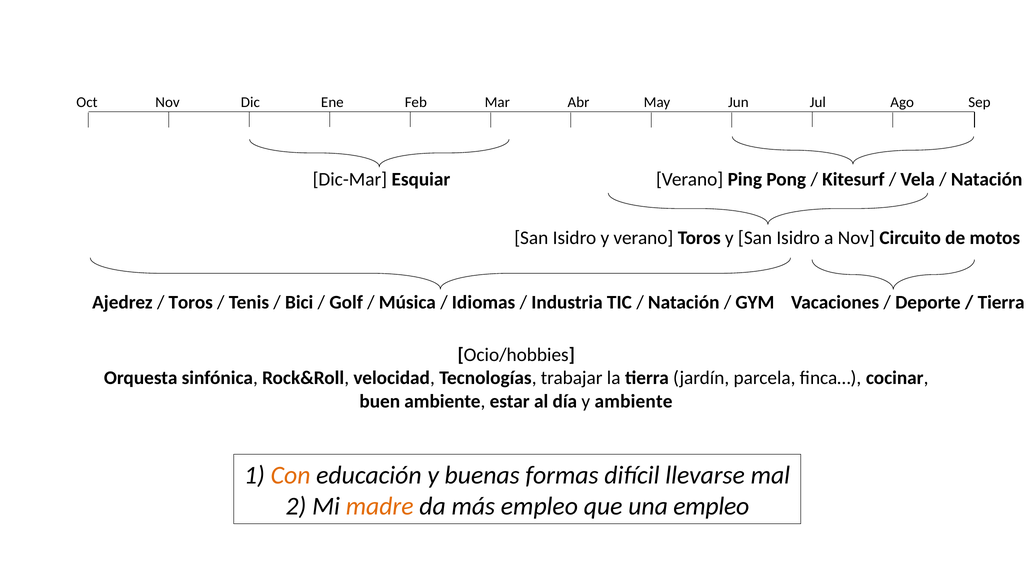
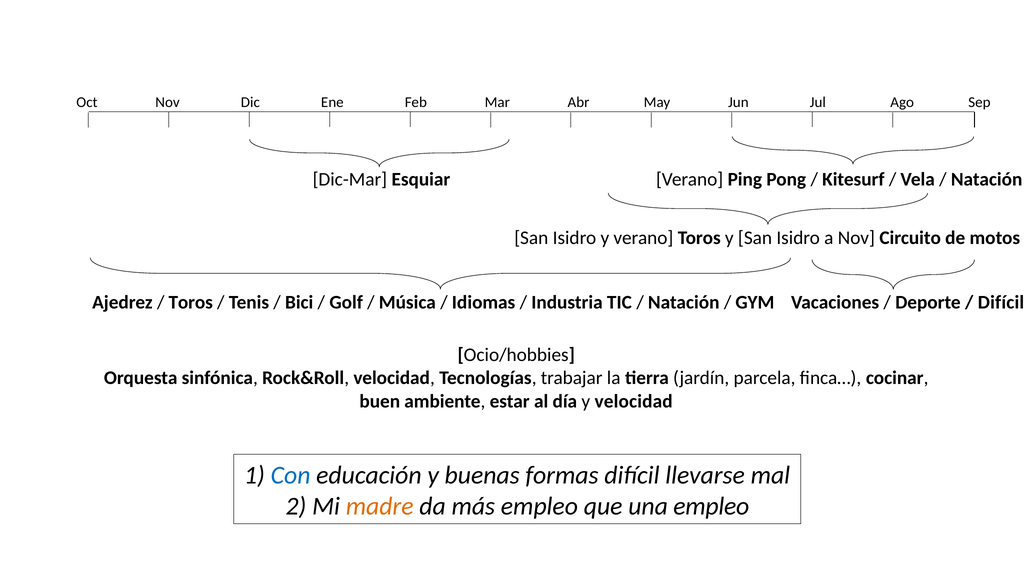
Tierra: Tierra -> Difícil (1001, 302)
y ambiente: ambiente -> velocidad (634, 401)
Con colour: orange -> blue (291, 476)
